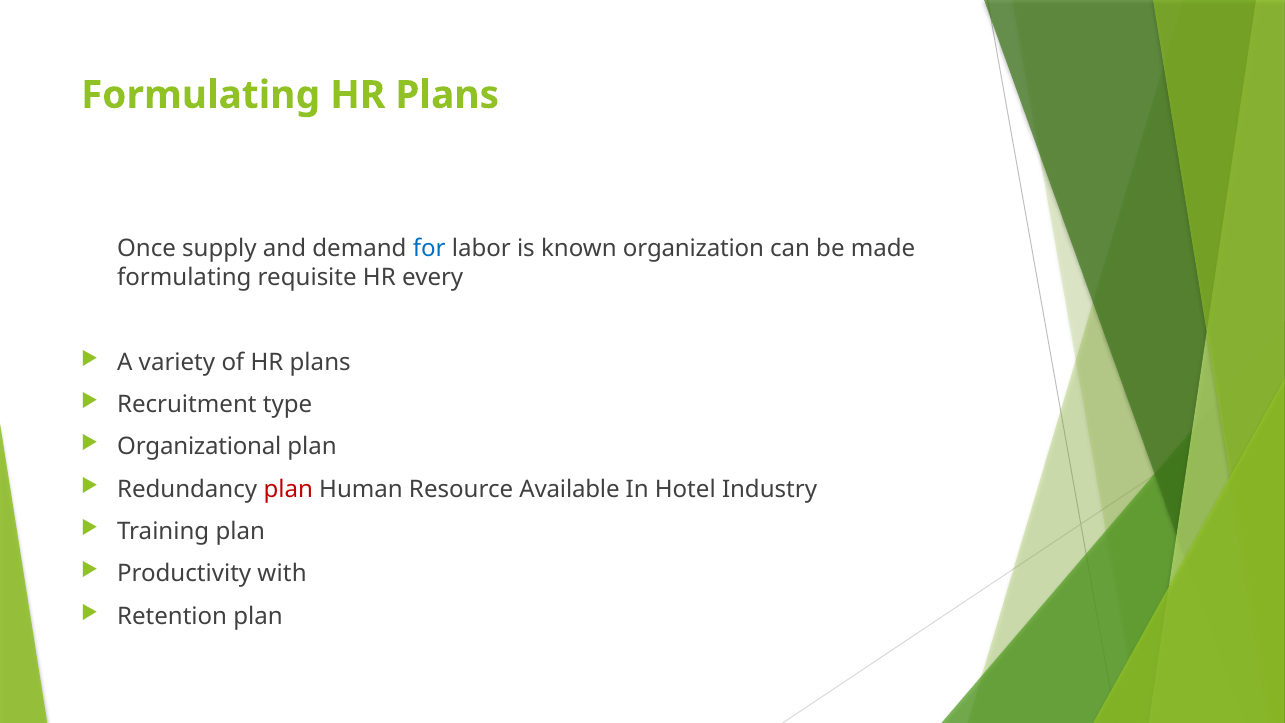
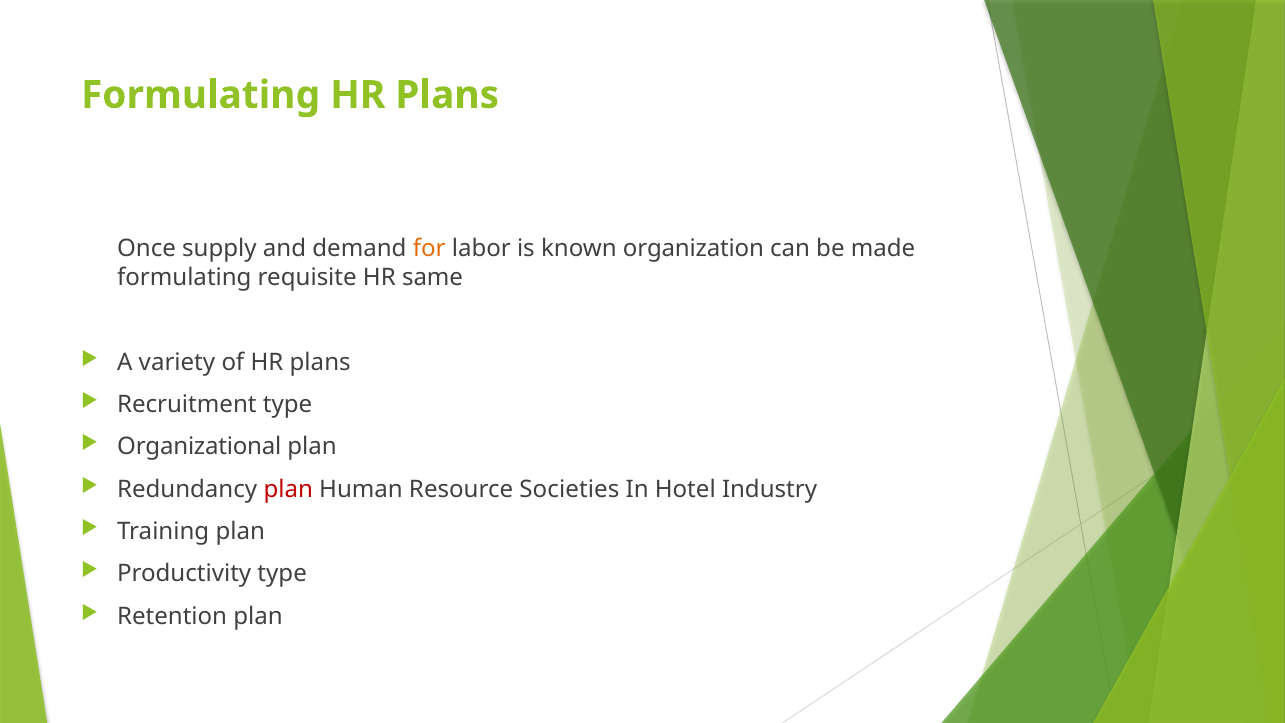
for colour: blue -> orange (429, 249)
every: every -> same (433, 278)
Available: Available -> Societies (569, 489)
Productivity with: with -> type (282, 574)
